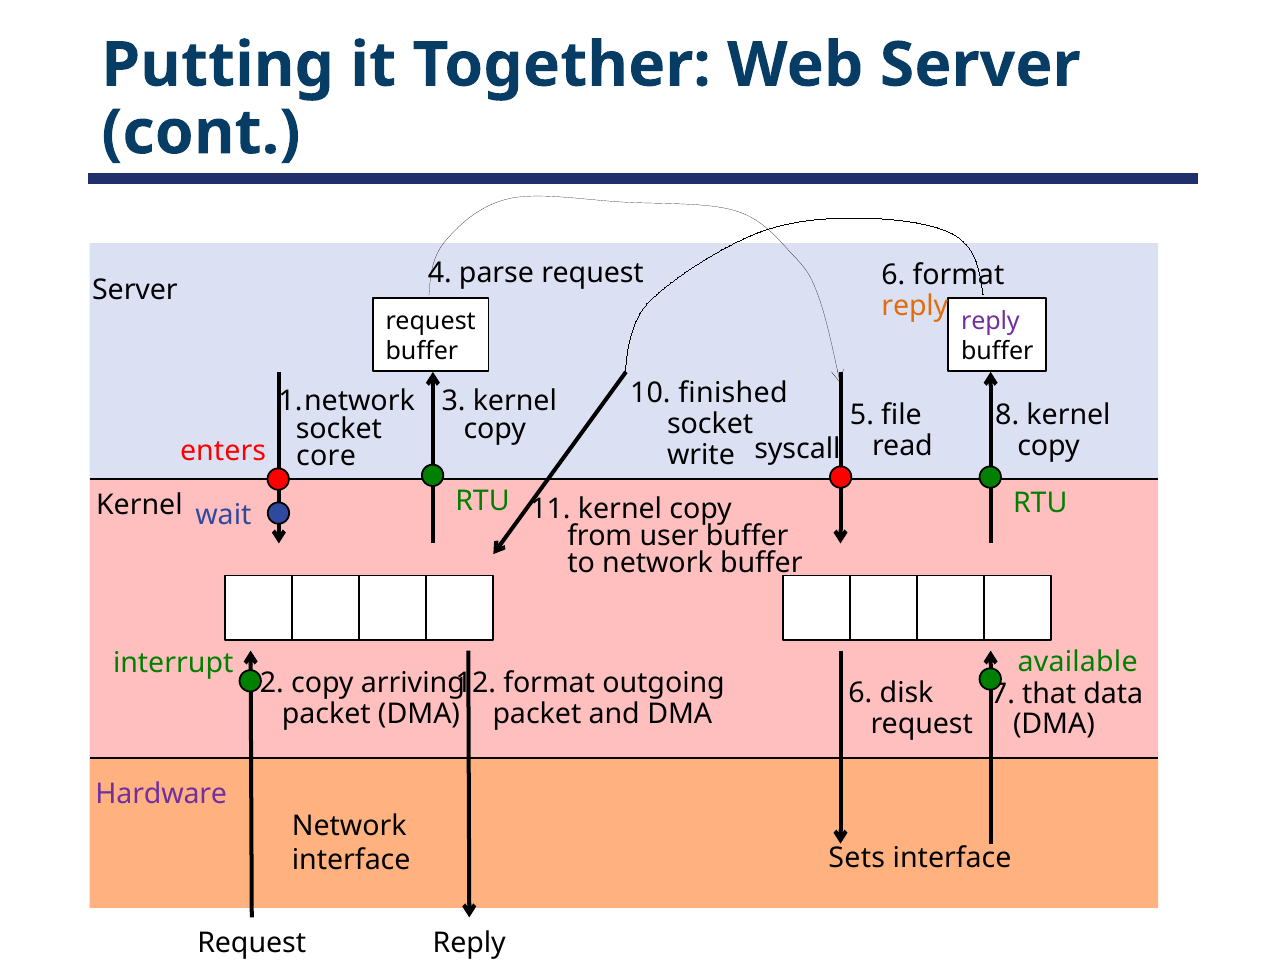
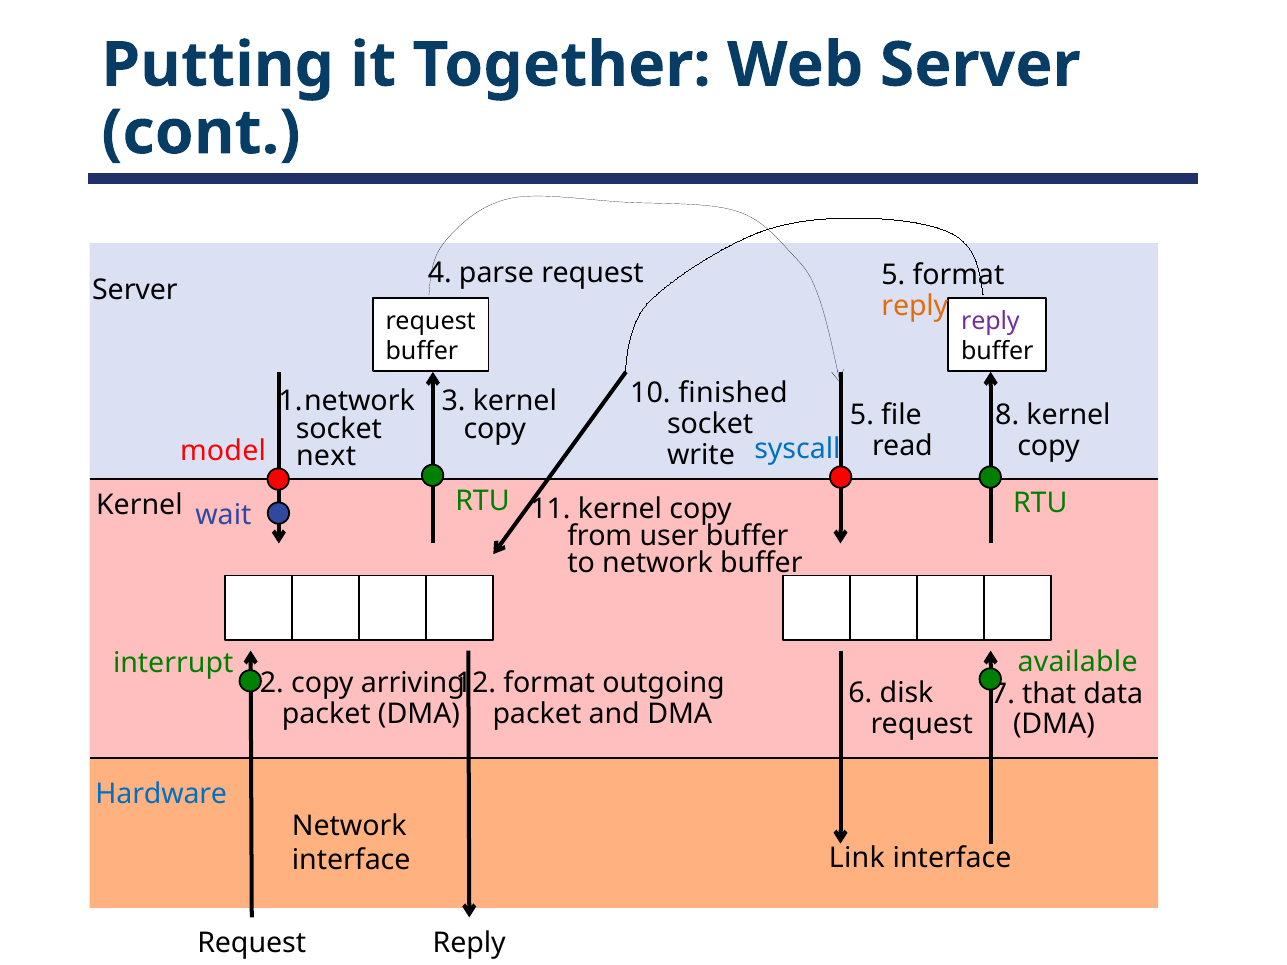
request 6: 6 -> 5 (893, 276)
syscall colour: black -> blue (797, 449)
enters: enters -> model (223, 451)
core: core -> next (326, 456)
Hardware colour: purple -> blue (161, 794)
Sets: Sets -> Link (857, 859)
